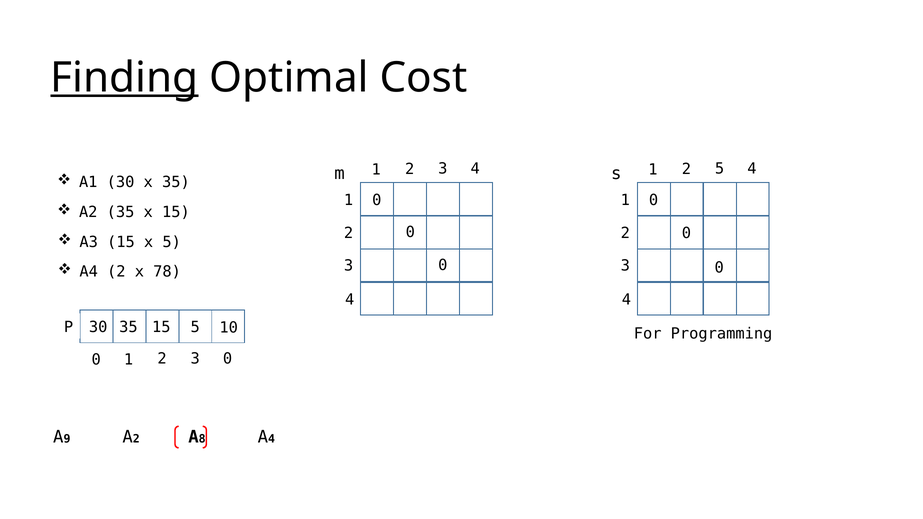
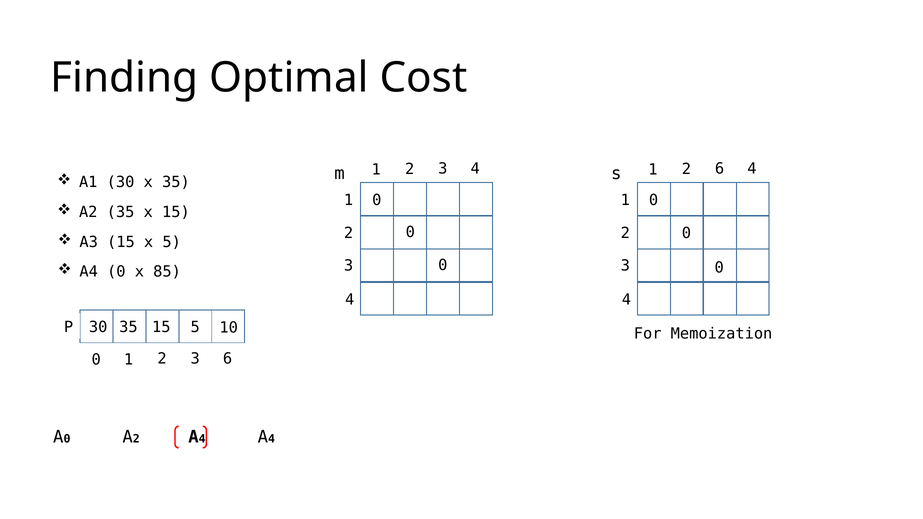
Finding underline: present -> none (124, 78)
1 5: 5 -> 6 (720, 169)
A4 2: 2 -> 0 (116, 272)
78: 78 -> 85 (167, 272)
Programming: Programming -> Memoization (722, 334)
3 0: 0 -> 6 (228, 359)
9: 9 -> 0 (67, 439)
8: 8 -> 4 (202, 439)
